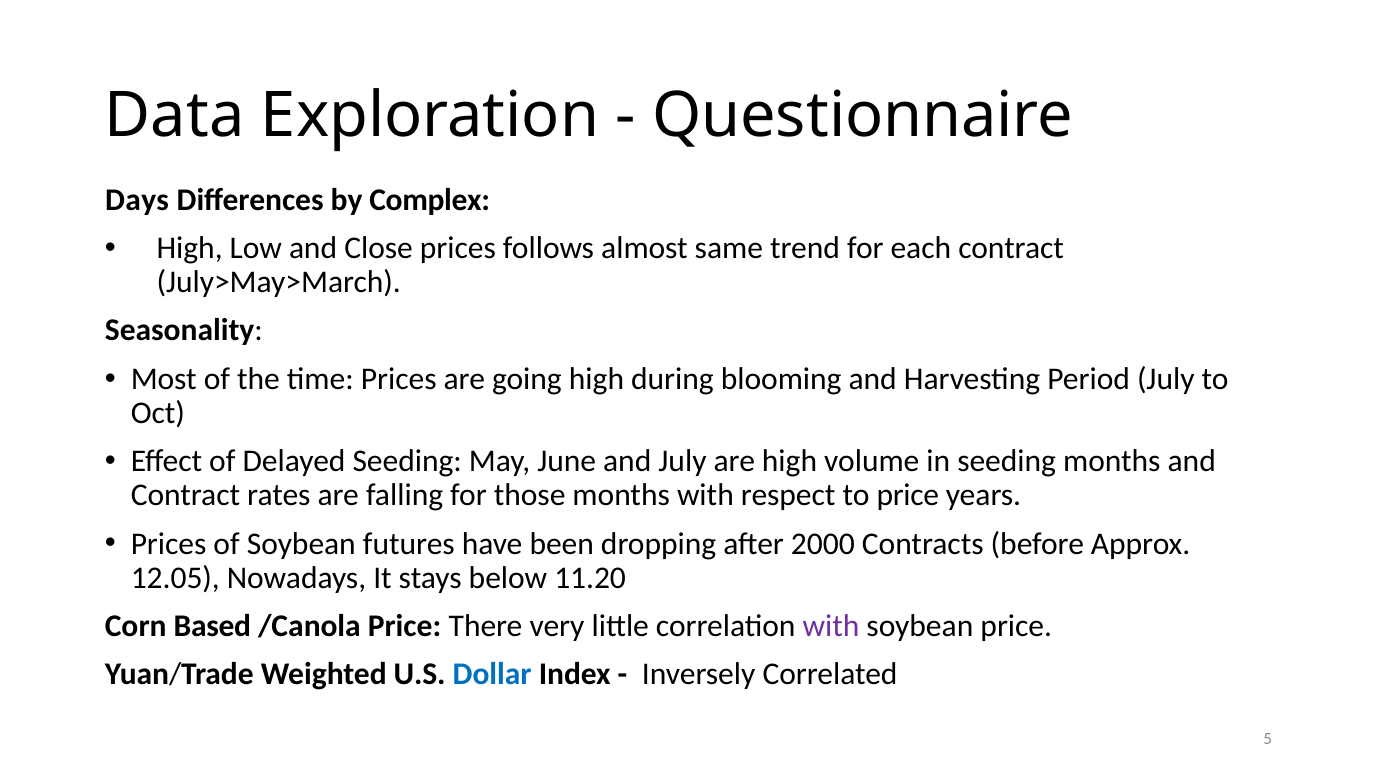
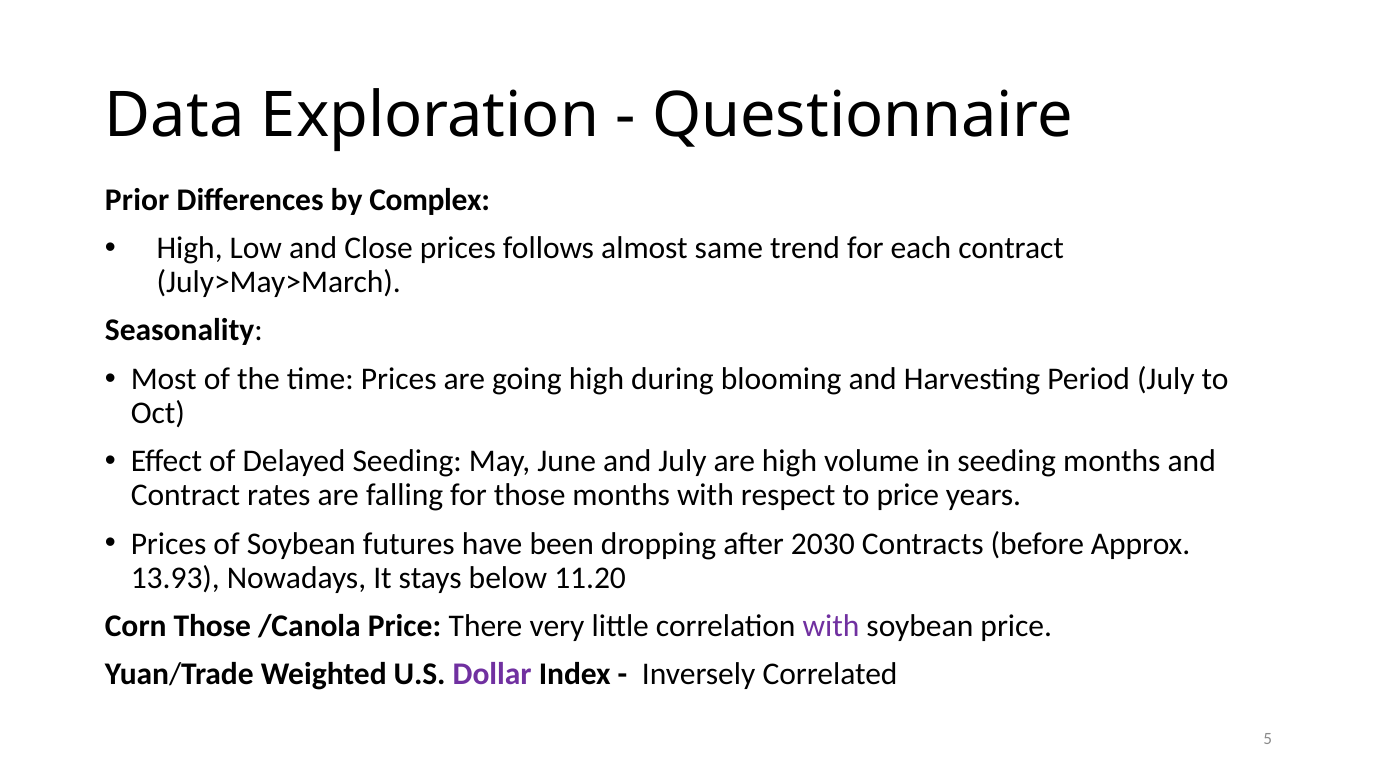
Days: Days -> Prior (137, 200)
2000: 2000 -> 2030 (823, 544)
12.05: 12.05 -> 13.93 (175, 578)
Corn Based: Based -> Those (212, 627)
Dollar colour: blue -> purple (492, 675)
